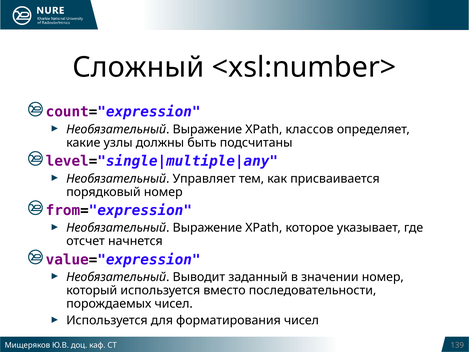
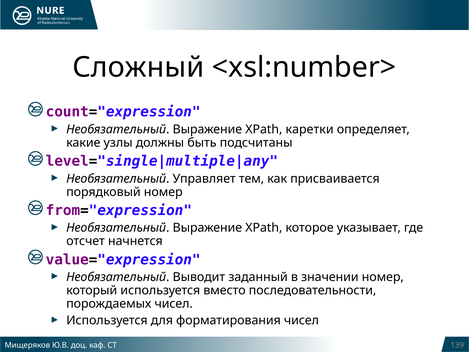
классов: классов -> каретки (310, 129)
